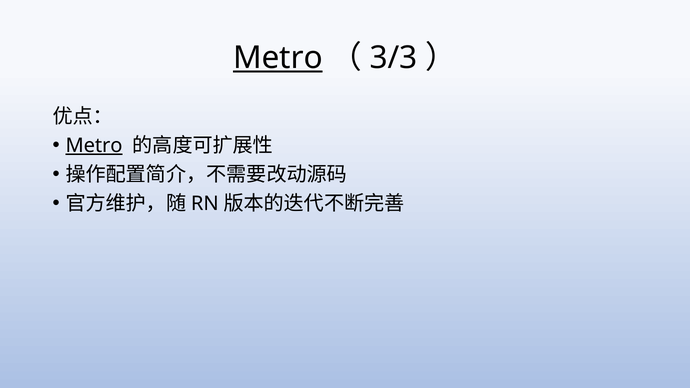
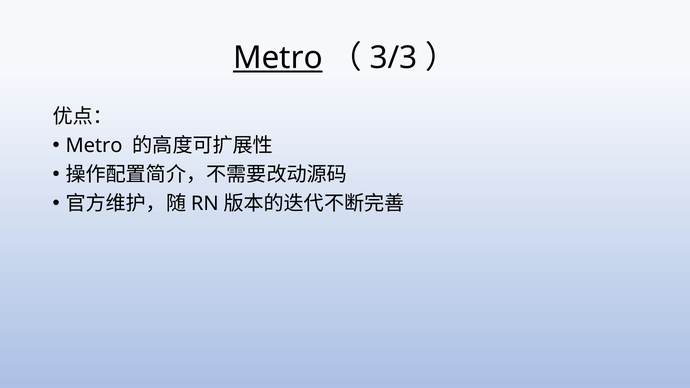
Metro underline: present -> none (94, 146)
